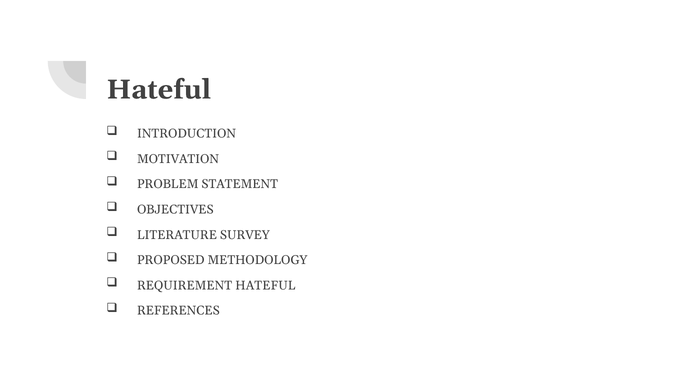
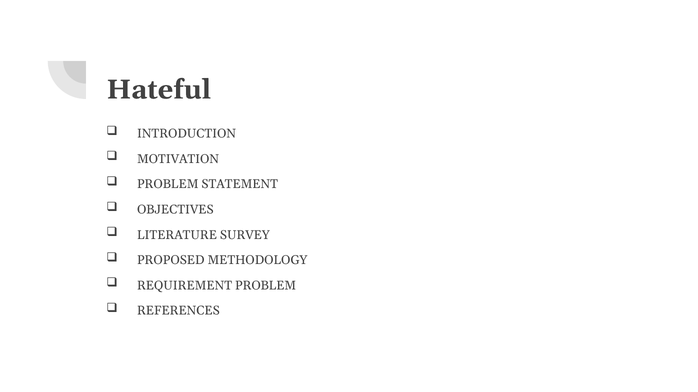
REQUIREMENT HATEFUL: HATEFUL -> PROBLEM (266, 286)
